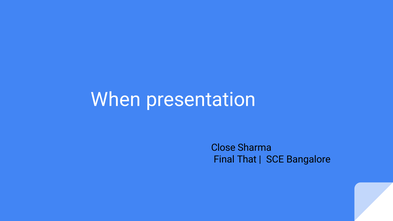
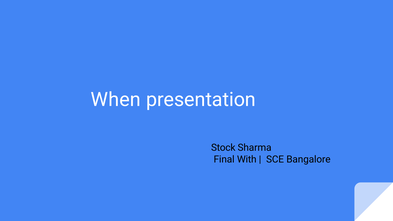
Close: Close -> Stock (223, 148)
That: That -> With (247, 160)
